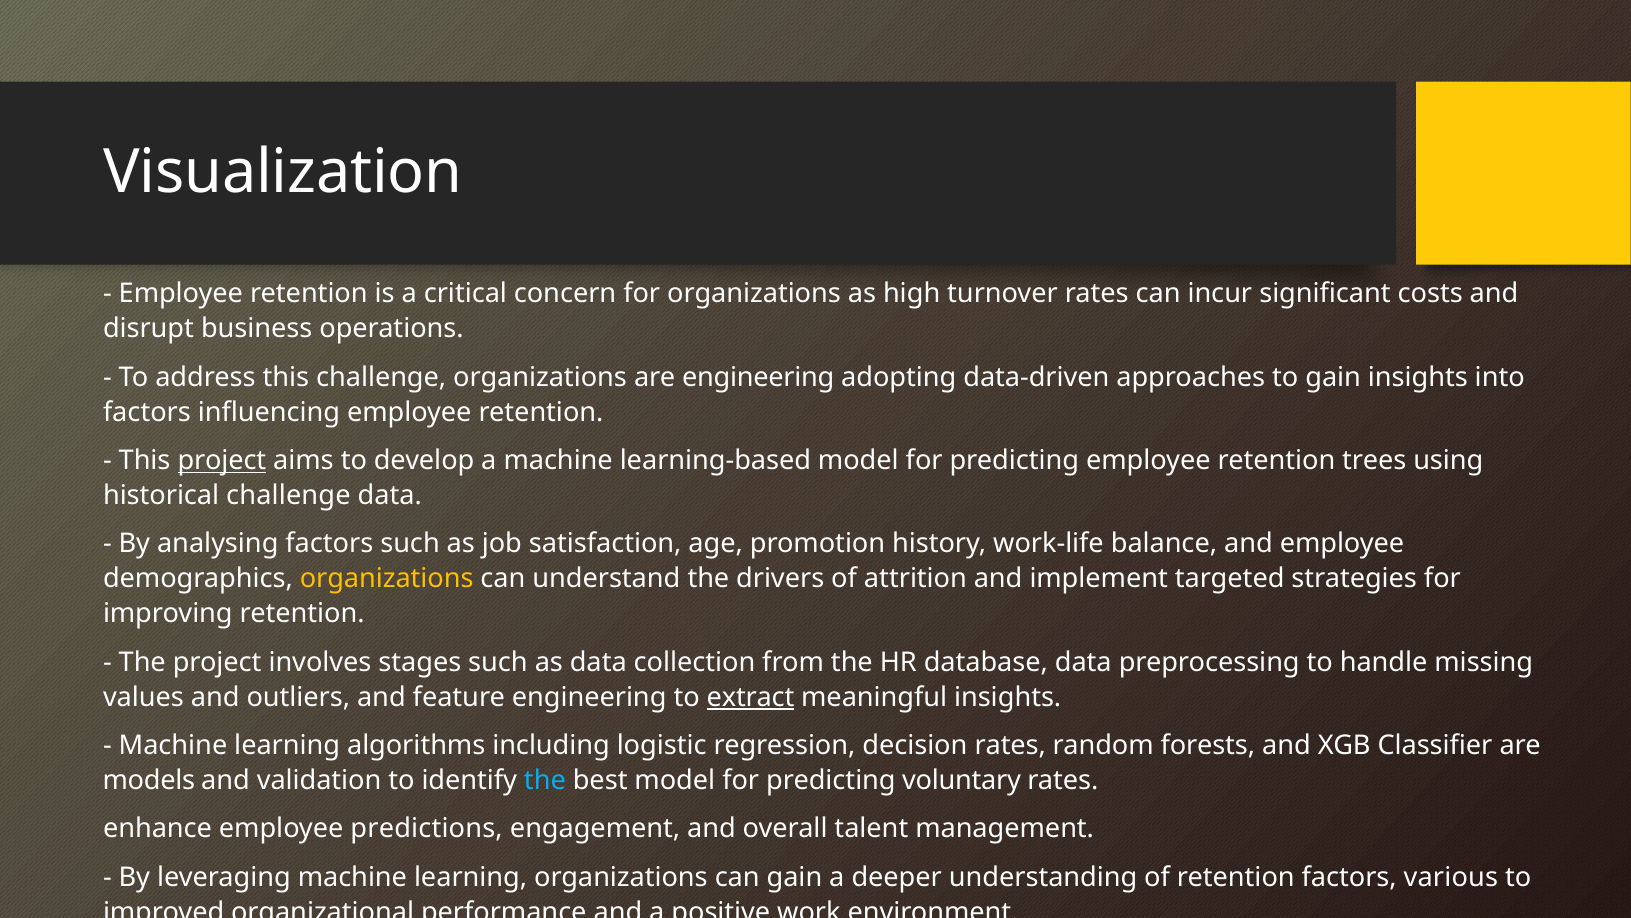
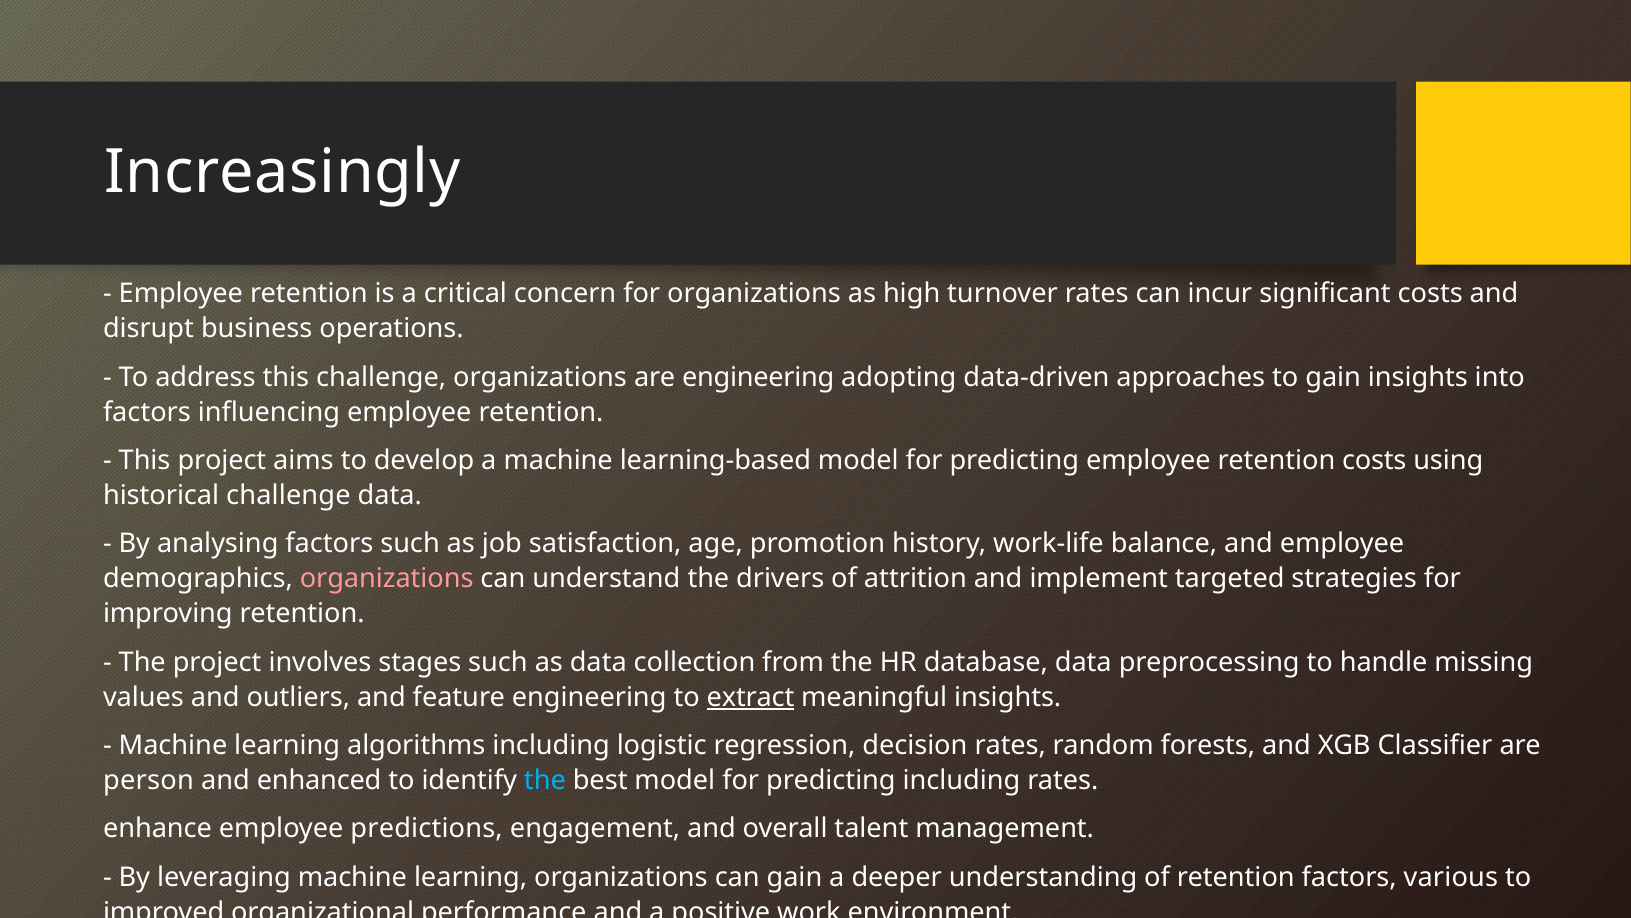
Visualization: Visualization -> Increasingly (282, 173)
project underline: present -> none (222, 460)
retention trees: trees -> costs (1374, 460)
organizations colour: yellow -> pink (387, 579)
models: models -> person (149, 780)
validation: validation -> enhanced (319, 780)
predicting voluntary: voluntary -> including (961, 780)
